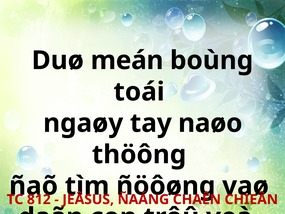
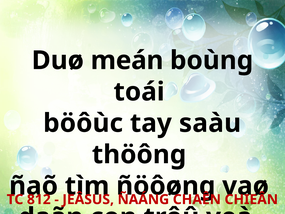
ngaøy: ngaøy -> böôùc (83, 123)
naøo: naøo -> saàu (210, 123)
